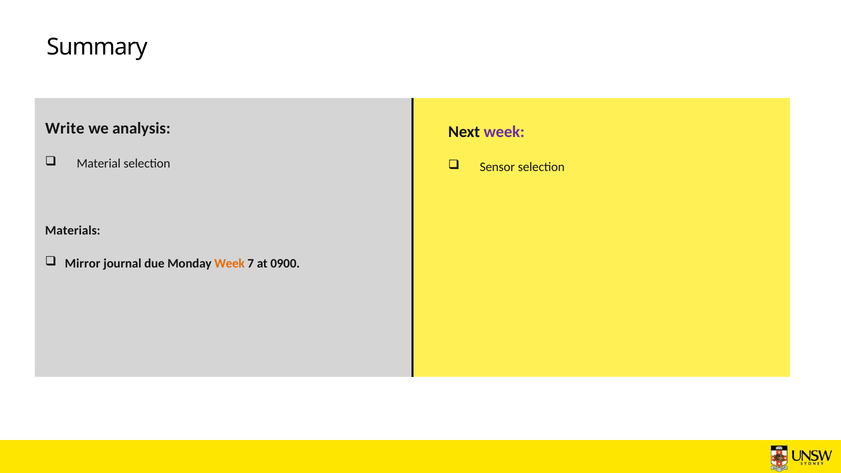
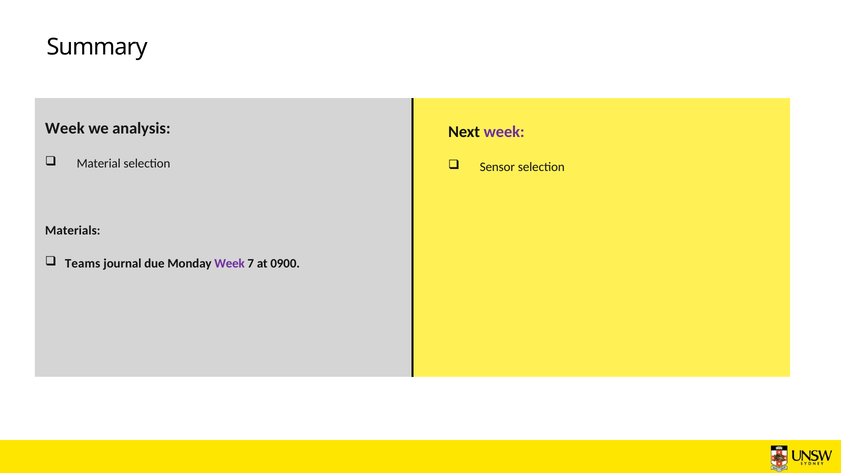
Write: Write -> Week (65, 128)
Mirror: Mirror -> Teams (83, 264)
Week colour: orange -> purple (230, 264)
